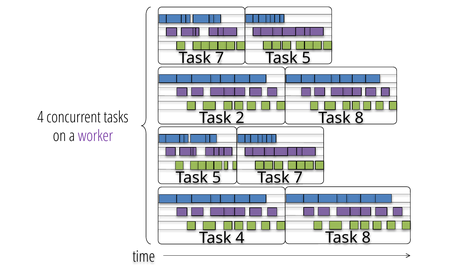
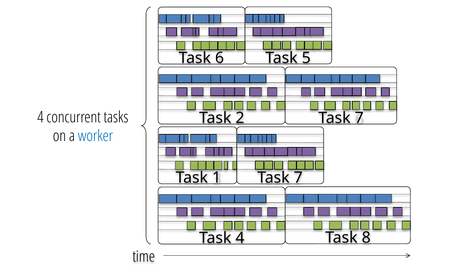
7: 7 -> 6 (220, 58)
8: 8 -> 7 (359, 118)
worker colour: purple -> blue (95, 136)
5: 5 -> 1 (217, 178)
